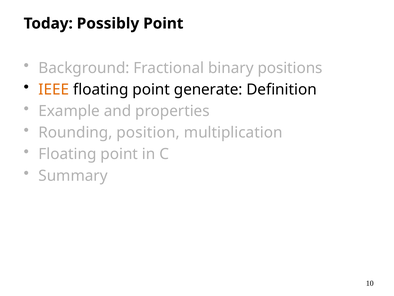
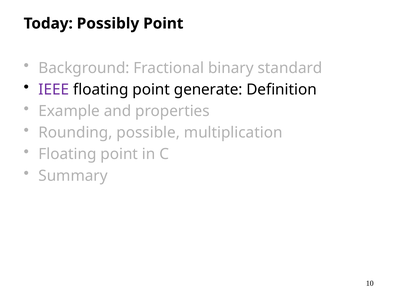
positions: positions -> standard (290, 68)
IEEE colour: orange -> purple (54, 90)
position: position -> possible (148, 132)
